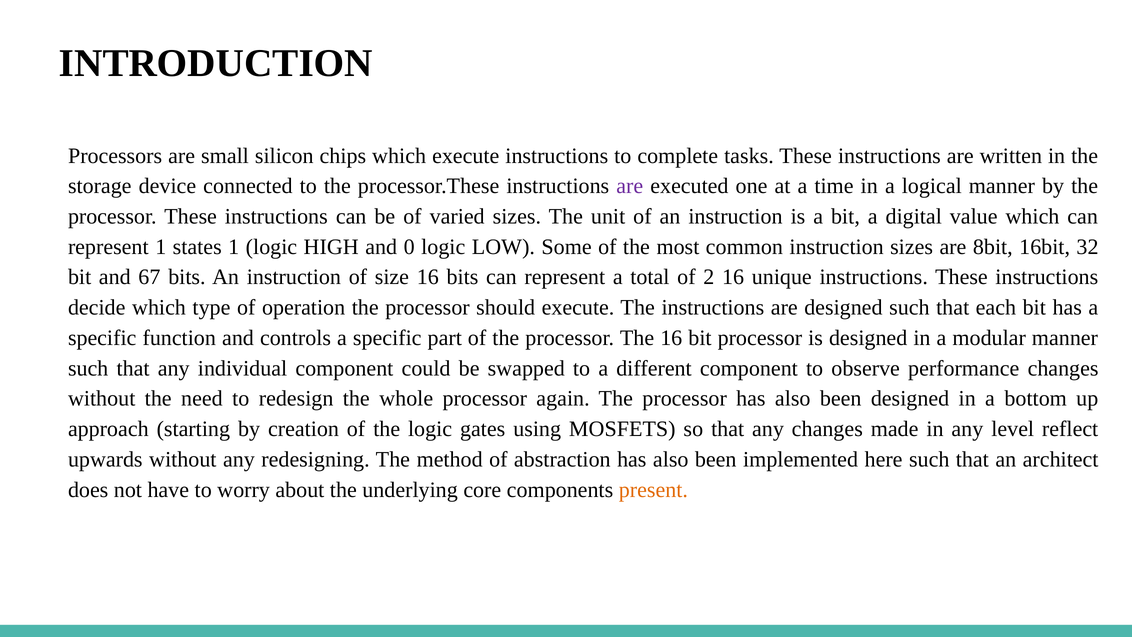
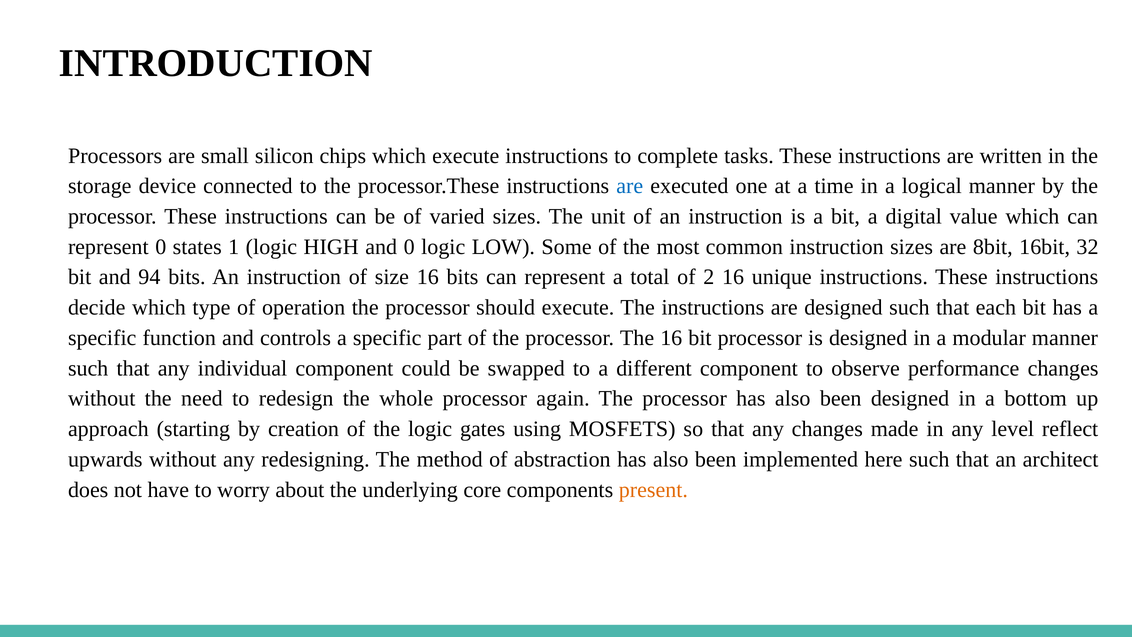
are colour: purple -> blue (630, 186)
represent 1: 1 -> 0 (161, 247)
67: 67 -> 94 (149, 277)
